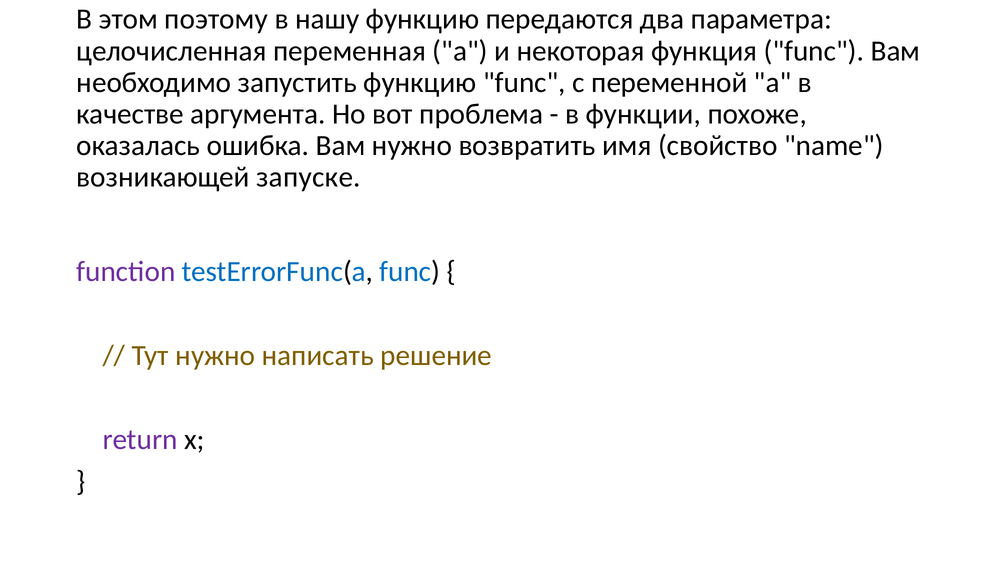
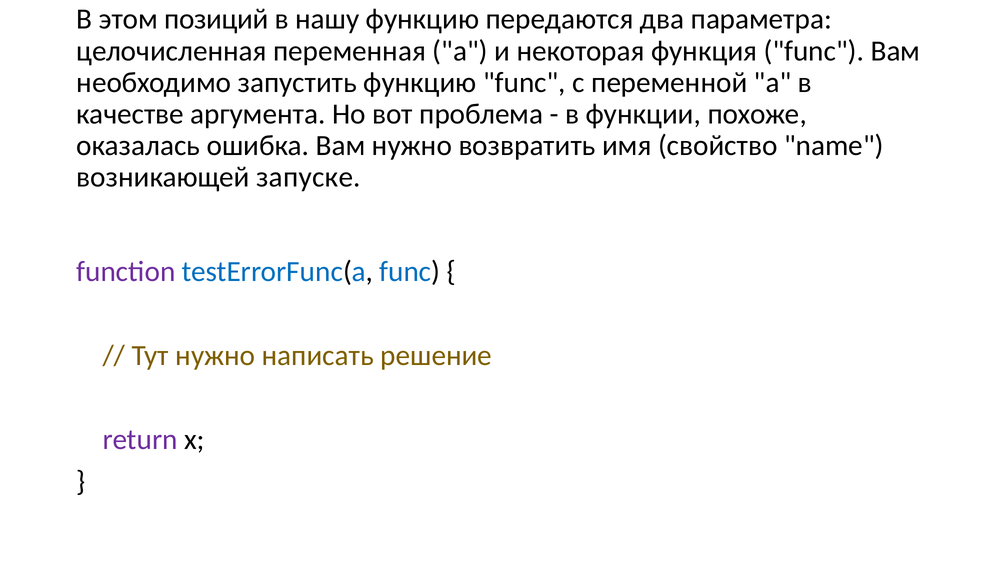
поэтому: поэтому -> позиций (216, 19)
